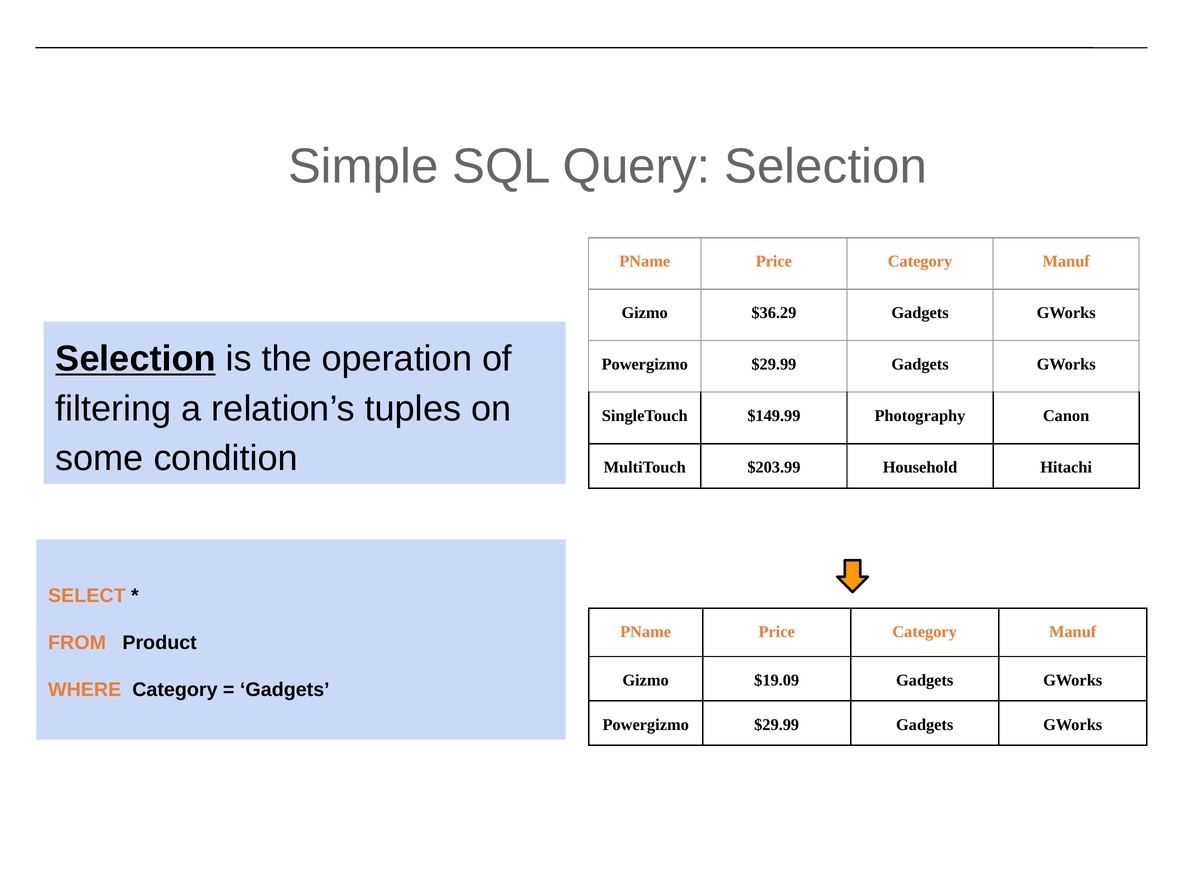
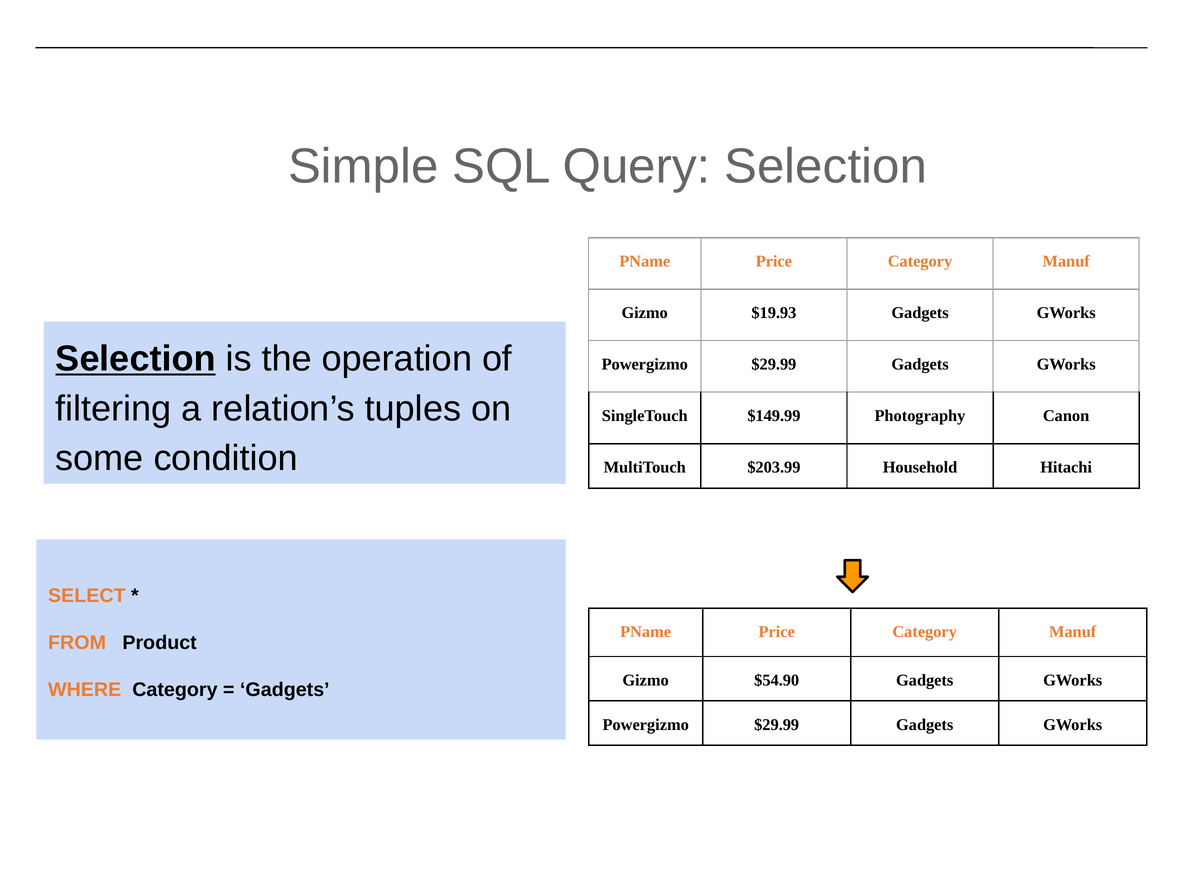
$36.29: $36.29 -> $19.93 (774, 313)
$19.09: $19.09 -> $54.90 (777, 680)
